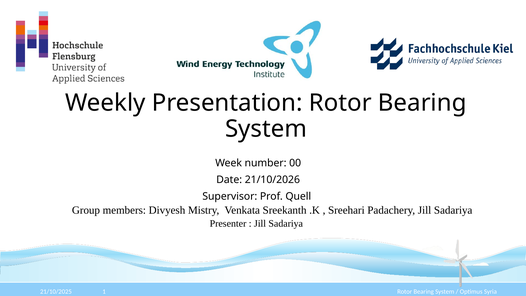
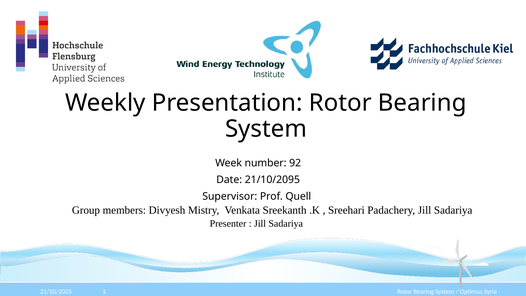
00: 00 -> 92 (295, 163)
21/10/2026: 21/10/2026 -> 21/10/2095 (272, 180)
